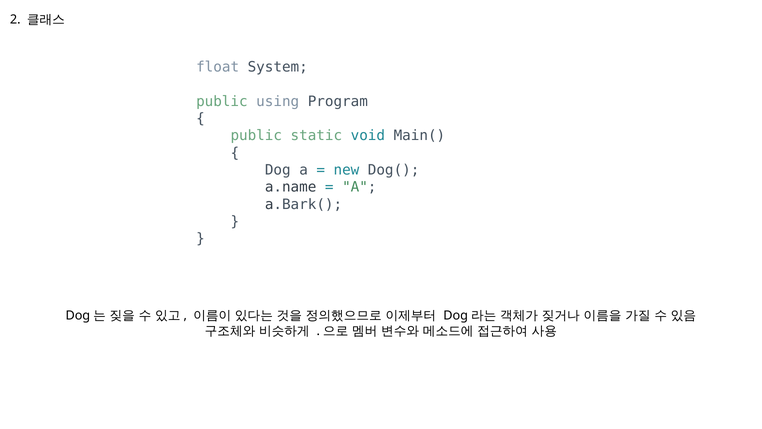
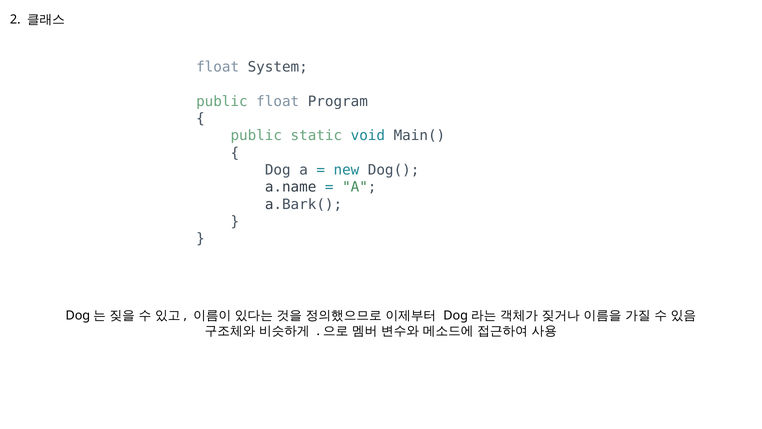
public using: using -> float (278, 101)
